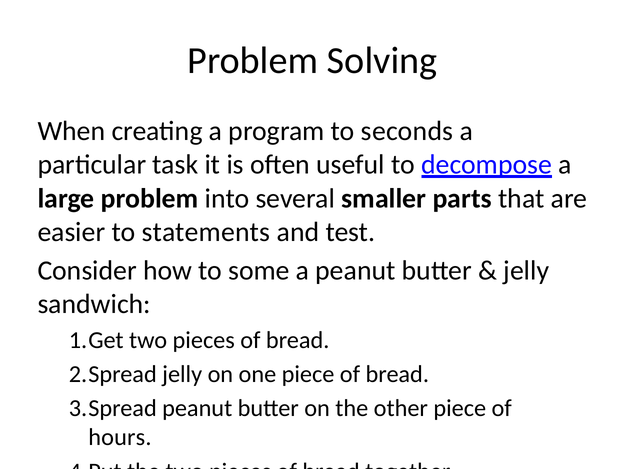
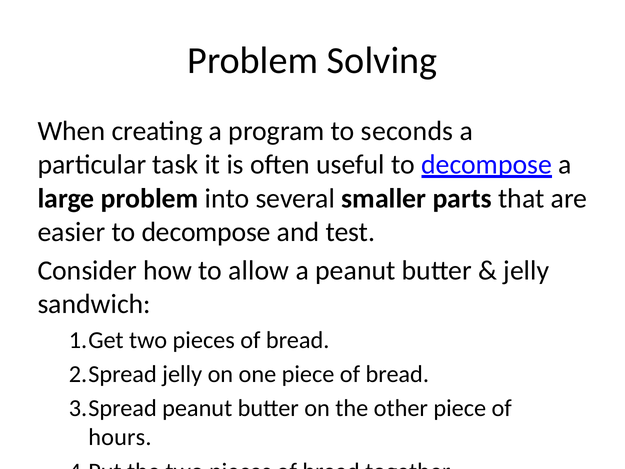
easier to statements: statements -> decompose (206, 232)
some: some -> allow (259, 271)
